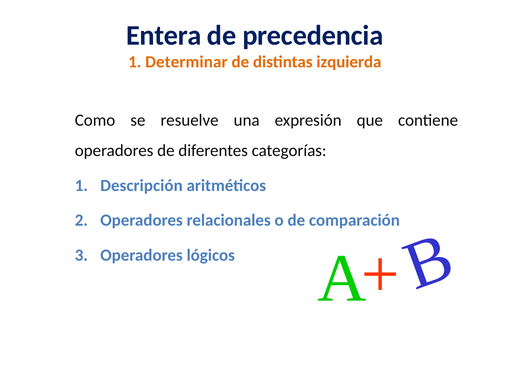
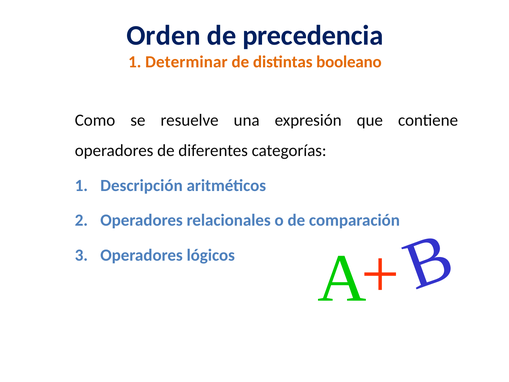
Entera: Entera -> Orden (164, 36)
izquierda: izquierda -> booleano (349, 62)
